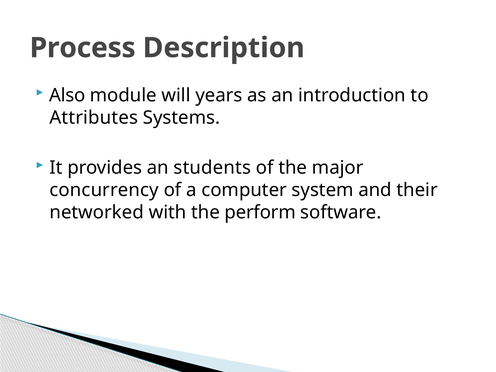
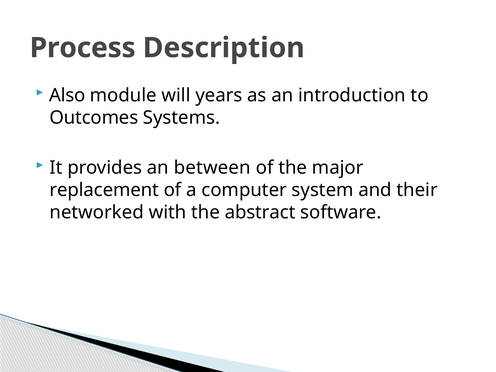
Attributes: Attributes -> Outcomes (94, 118)
students: students -> between (212, 168)
concurrency: concurrency -> replacement (104, 190)
perform: perform -> abstract (260, 212)
